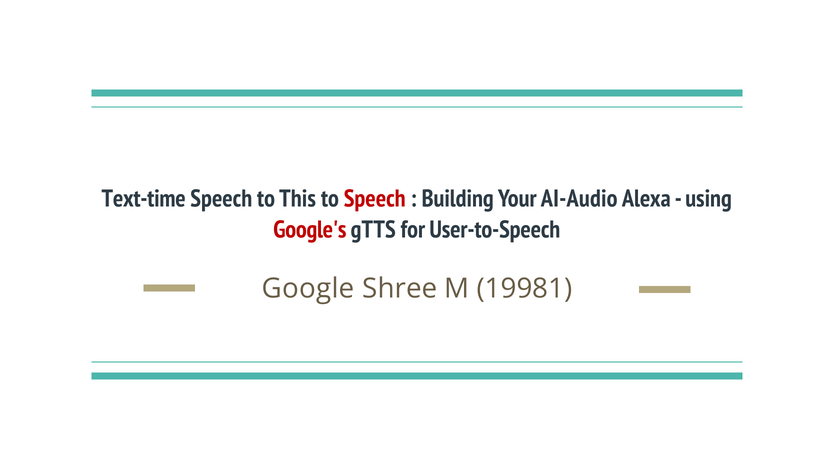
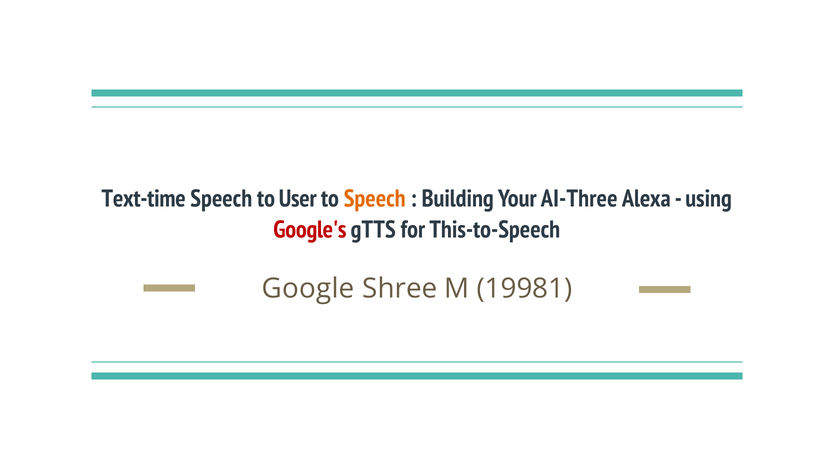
This: This -> User (298, 199)
Speech colour: red -> orange (375, 199)
AI-Audio: AI-Audio -> AI-Three (579, 199)
User-to-Speech: User-to-Speech -> This-to-Speech (495, 230)
